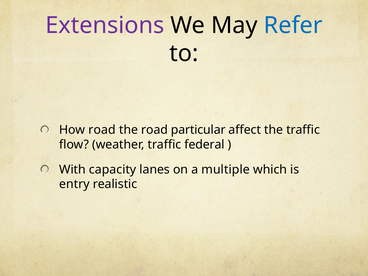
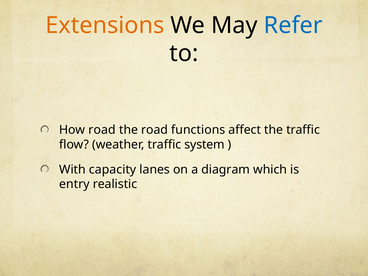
Extensions colour: purple -> orange (105, 25)
particular: particular -> functions (198, 130)
federal: federal -> system (205, 145)
multiple: multiple -> diagram (226, 169)
